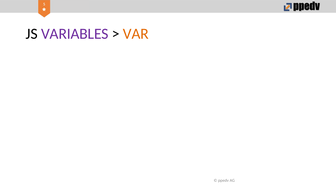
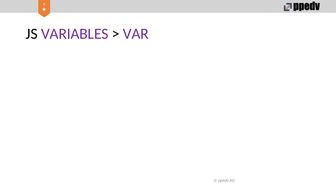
VAR colour: orange -> purple (136, 34)
